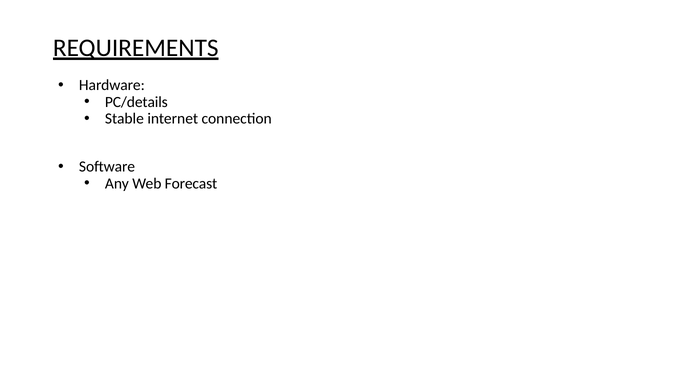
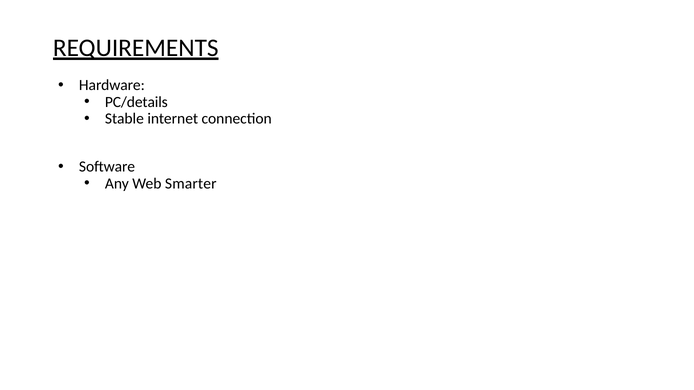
Forecast: Forecast -> Smarter (191, 184)
